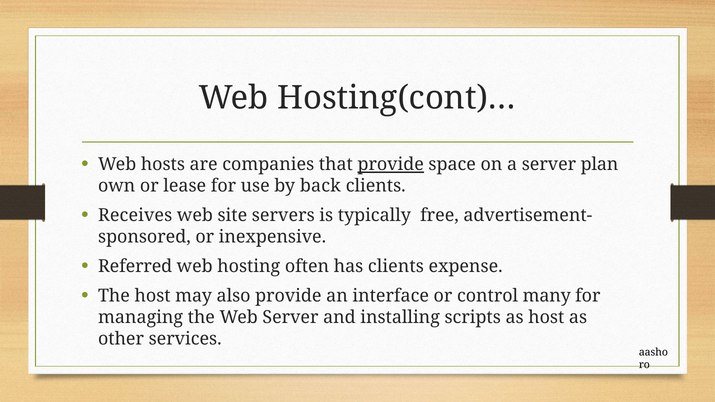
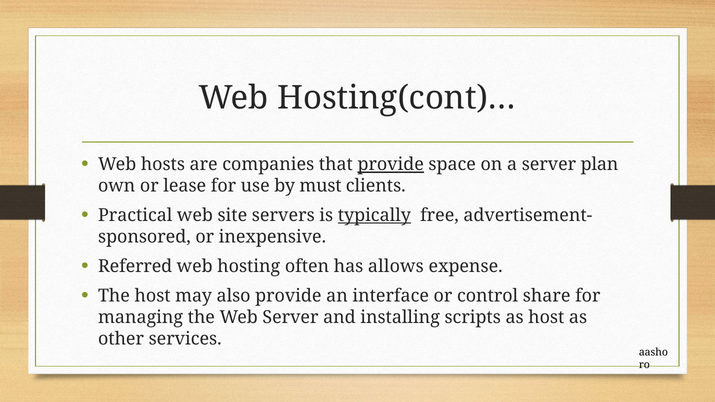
back: back -> must (321, 186)
Receives: Receives -> Practical (135, 216)
typically underline: none -> present (374, 216)
has clients: clients -> allows (396, 267)
many: many -> share (547, 296)
